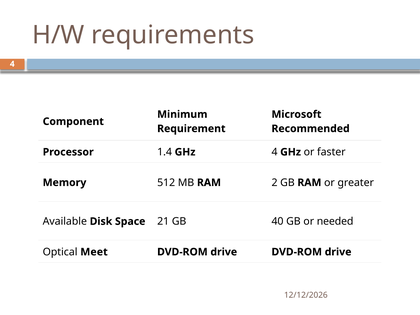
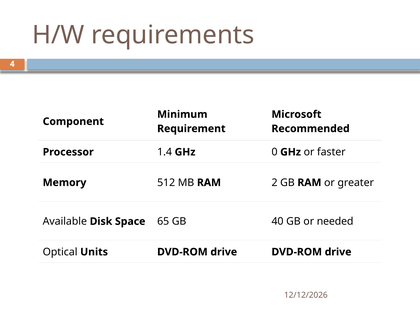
GHz 4: 4 -> 0 (275, 152)
21: 21 -> 65 (163, 221)
Meet: Meet -> Units (94, 252)
